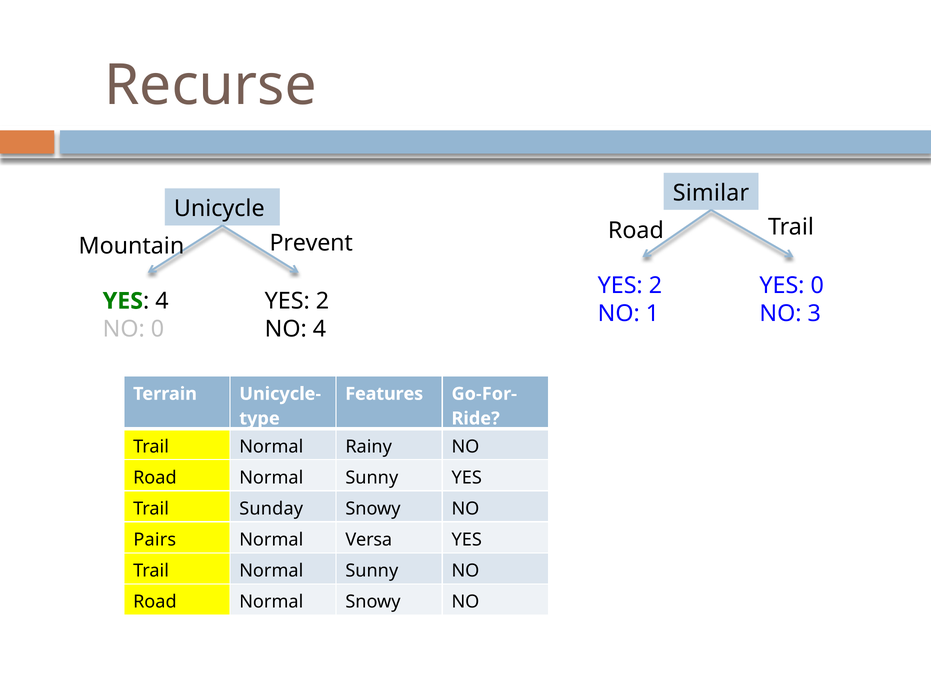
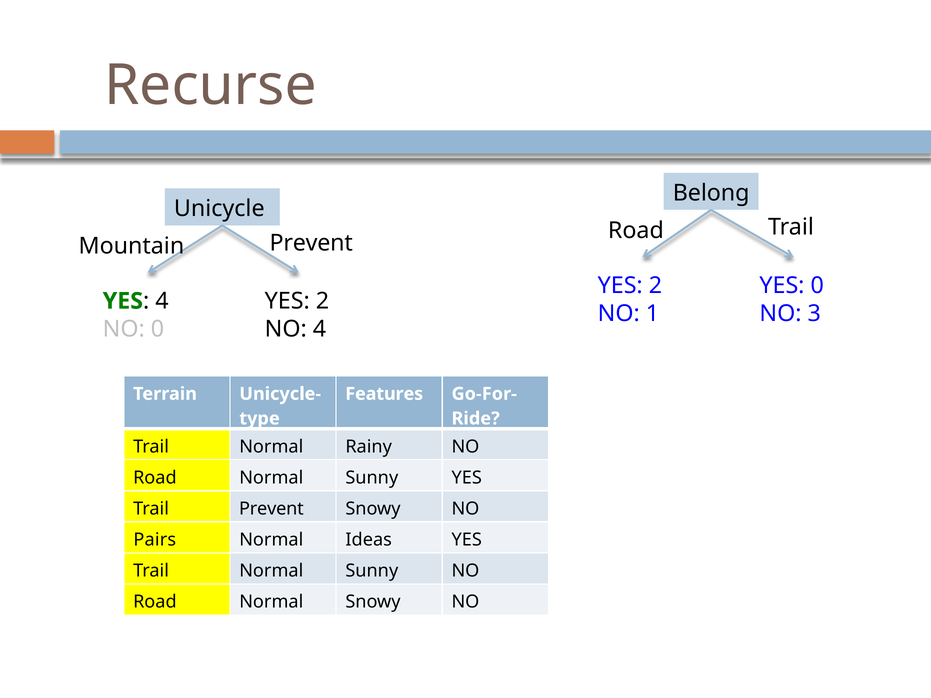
Similar: Similar -> Belong (711, 193)
Trail Sunday: Sunday -> Prevent (271, 509)
Versa: Versa -> Ideas (369, 540)
